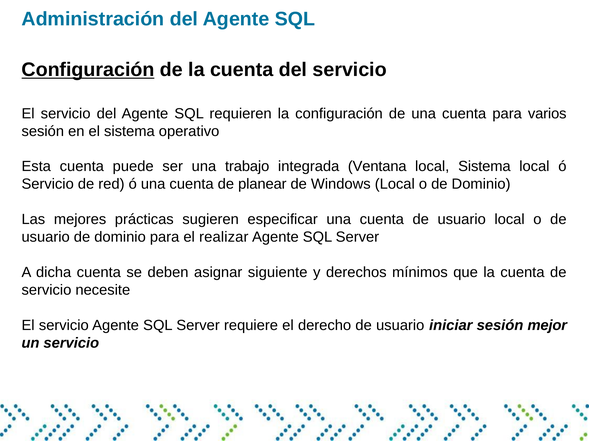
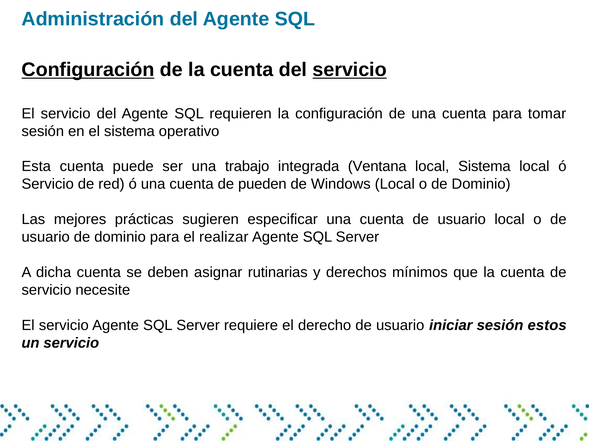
servicio underline: none -> present (350, 70)
varios: varios -> tomar (547, 114)
planear: planear -> pueden (262, 184)
siguiente: siguiente -> rutinarias (278, 273)
mejor: mejor -> estos (547, 326)
